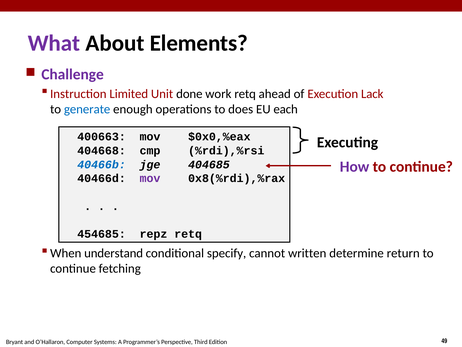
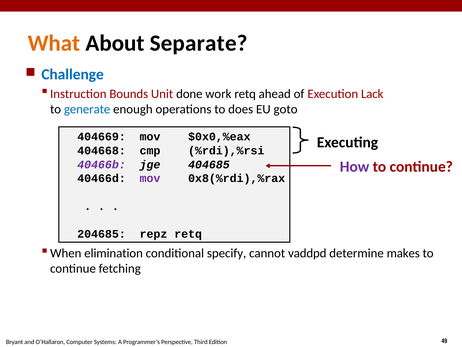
What colour: purple -> orange (54, 43)
Elements: Elements -> Separate (199, 43)
Challenge colour: purple -> blue (73, 74)
Limited: Limited -> Bounds (129, 94)
each: each -> goto (286, 109)
400663: 400663 -> 404669 (102, 137)
40466b colour: blue -> purple (102, 164)
454685: 454685 -> 204685 (102, 234)
understand: understand -> elimination (114, 253)
written: written -> vaddpd (307, 253)
return: return -> makes (403, 253)
